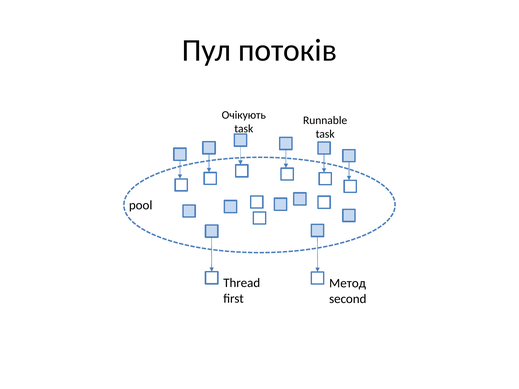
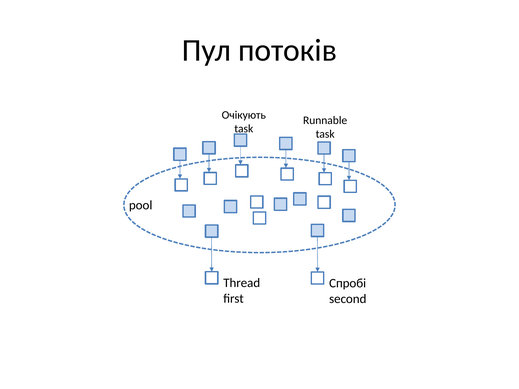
Метод: Метод -> Спробі (348, 283)
